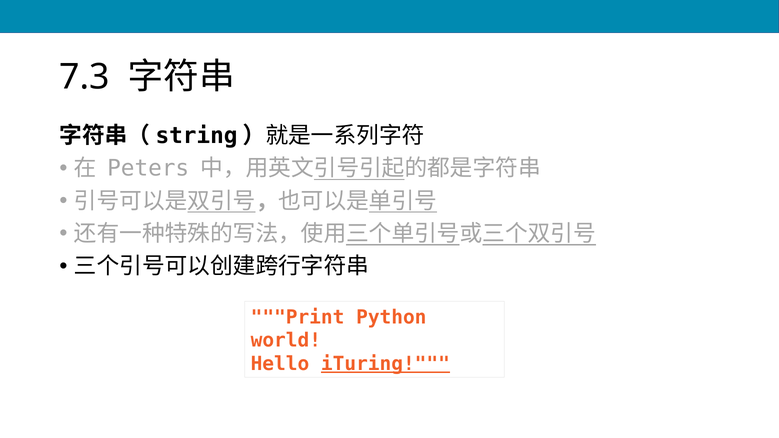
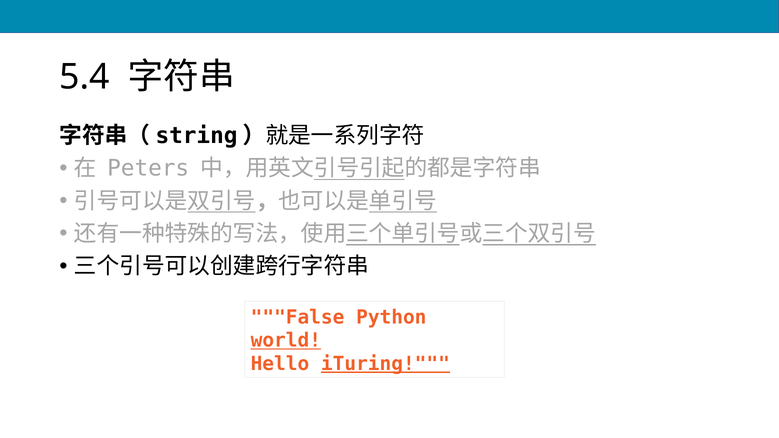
7.3: 7.3 -> 5.4 (85, 77)
Print: Print -> False (298, 317)
world underline: none -> present (286, 341)
